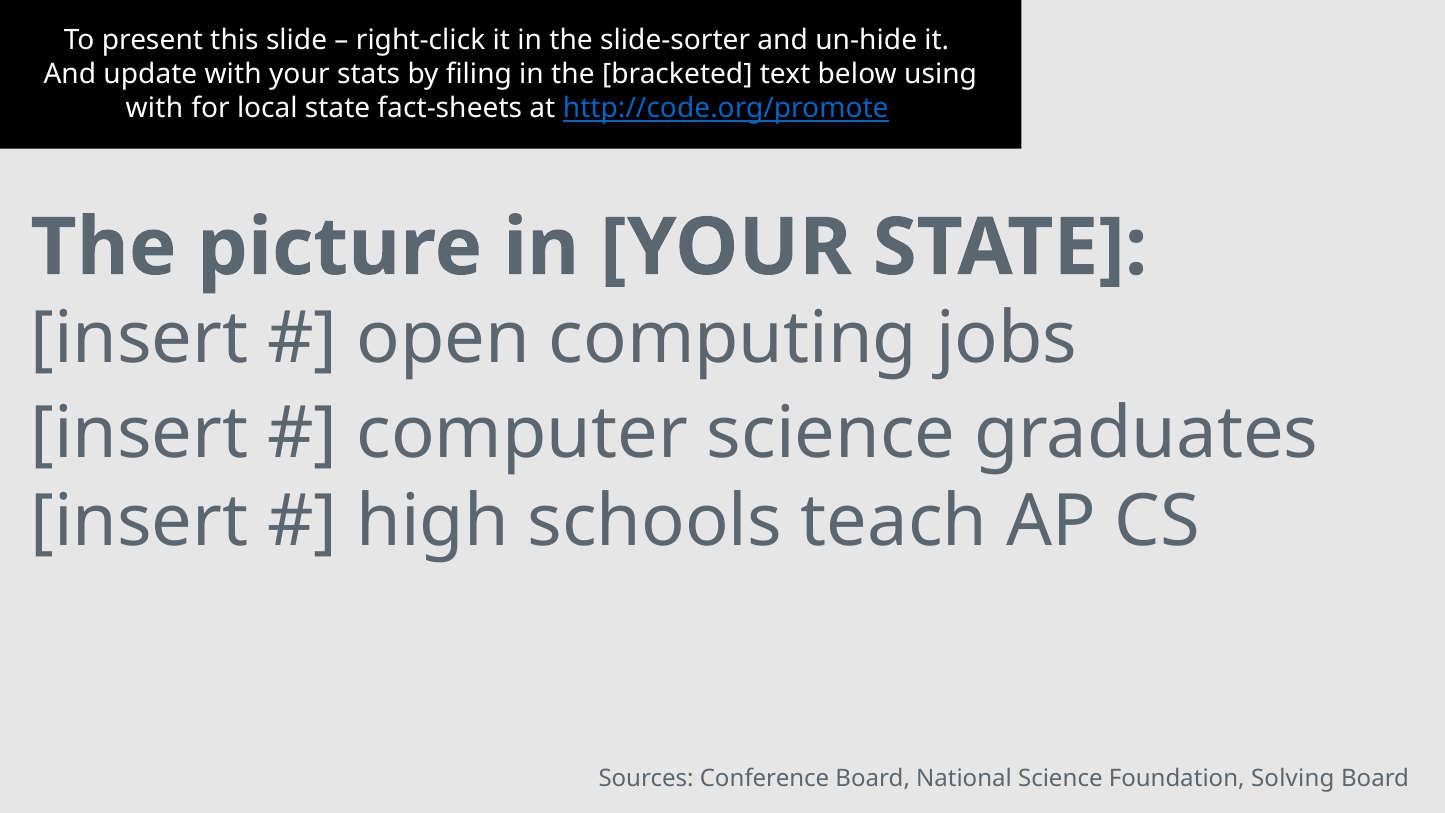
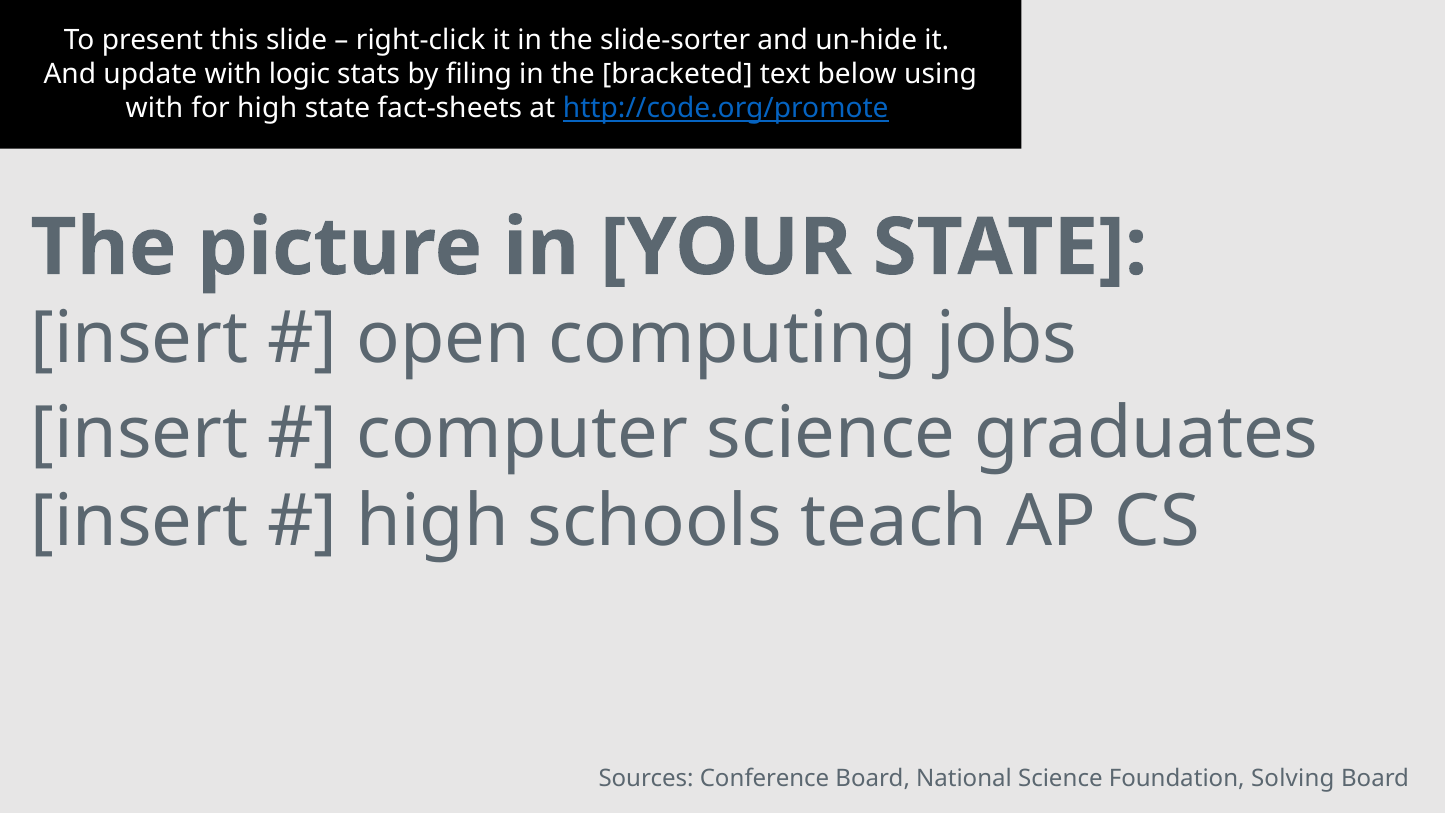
with your: your -> logic (300, 74)
for local: local -> high (267, 108)
